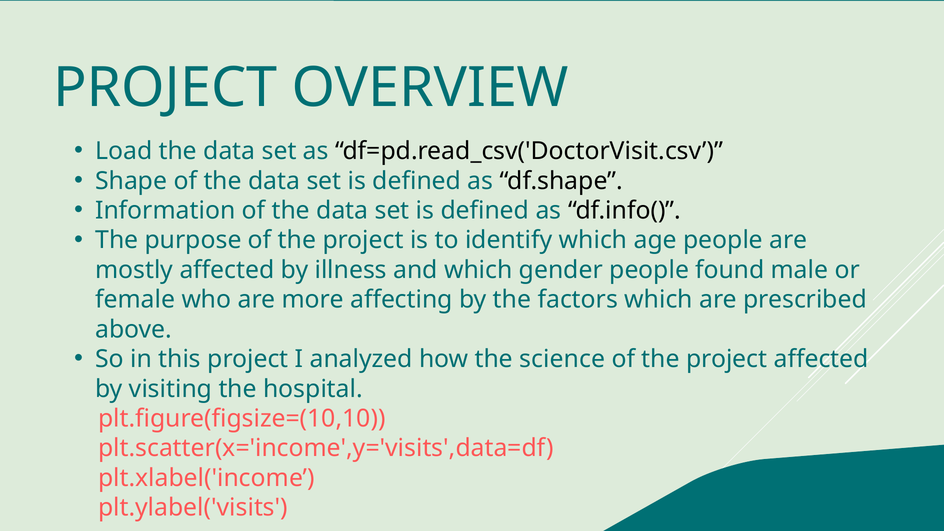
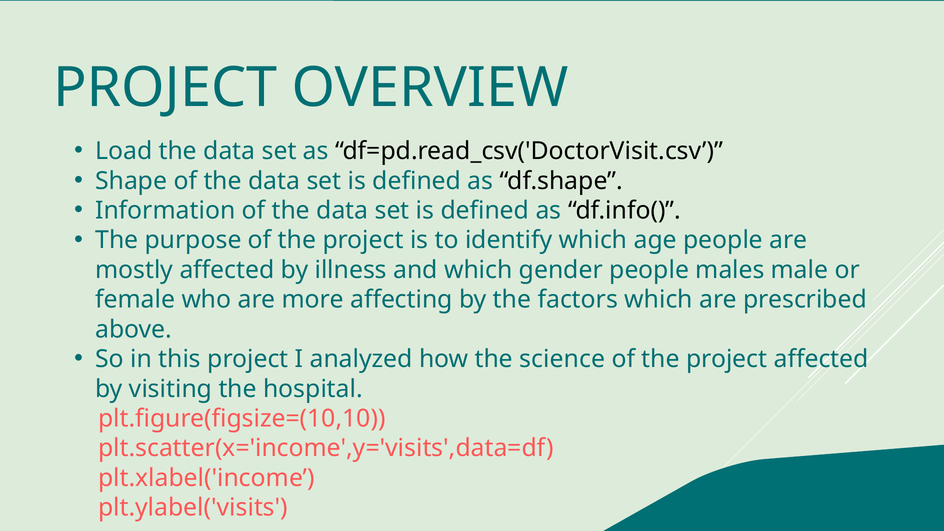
found: found -> males (730, 270)
